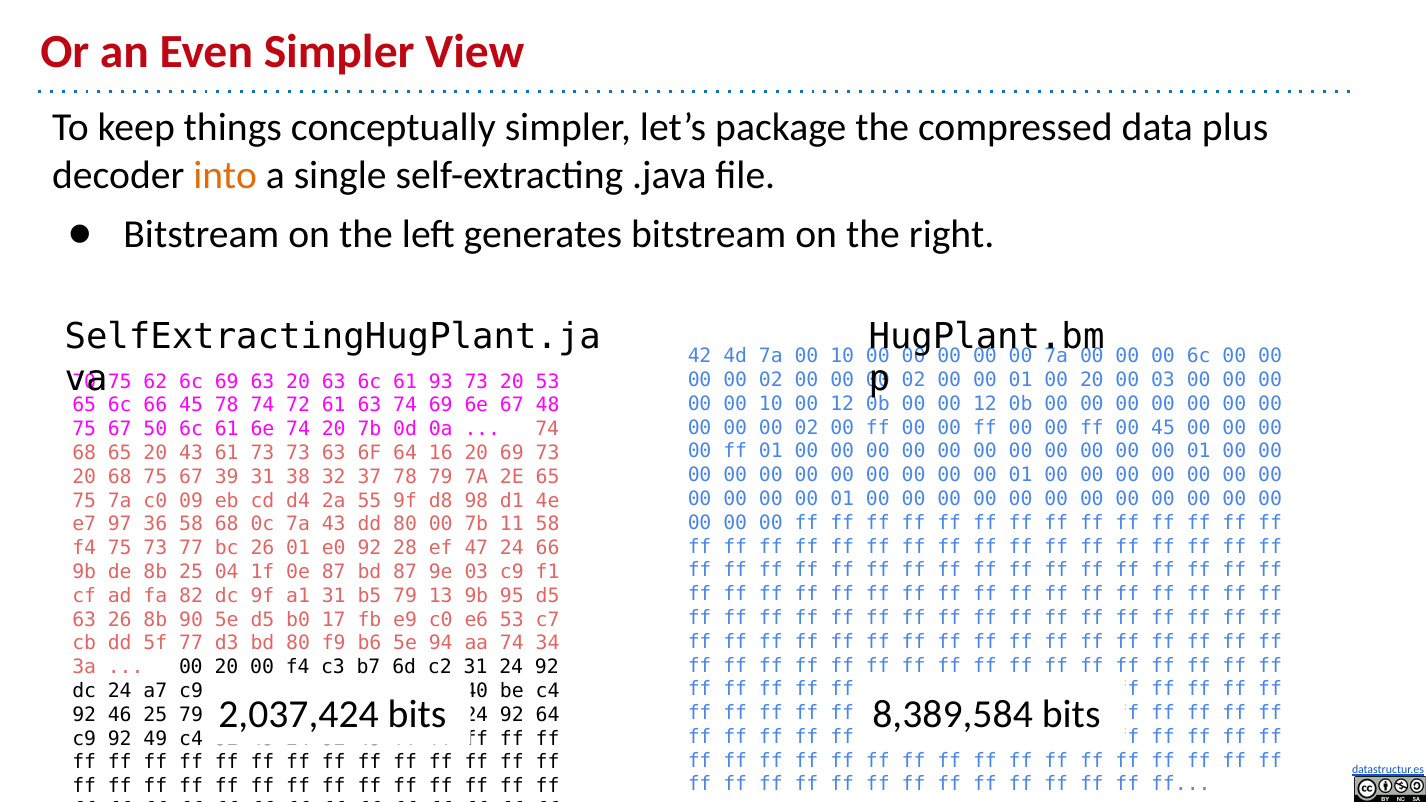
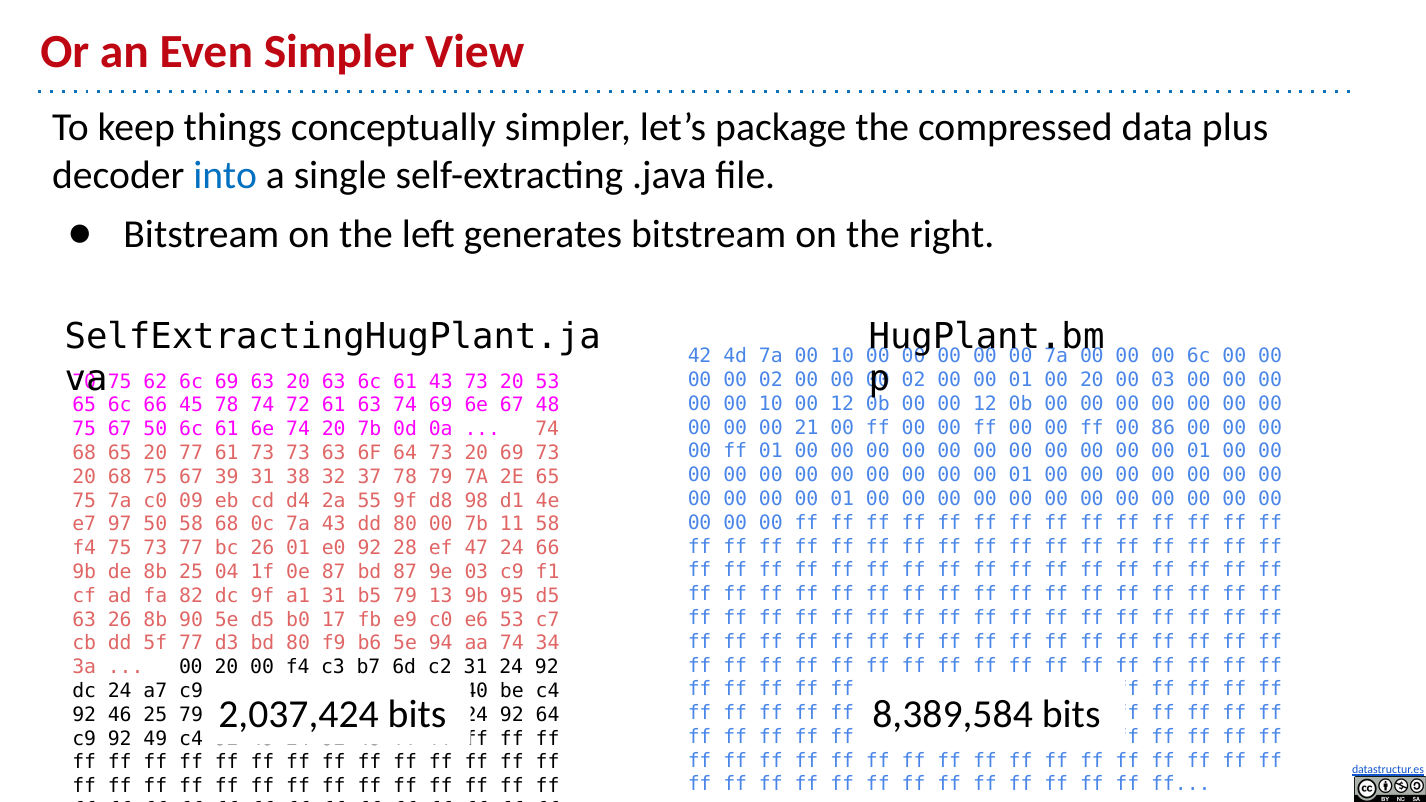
into colour: orange -> blue (225, 175)
61 93: 93 -> 43 (441, 382)
02: 02 -> 21 (807, 428)
00 45: 45 -> 86 (1163, 428)
20 43: 43 -> 77 (191, 453)
64 16: 16 -> 73 (441, 453)
97 36: 36 -> 50 (155, 524)
